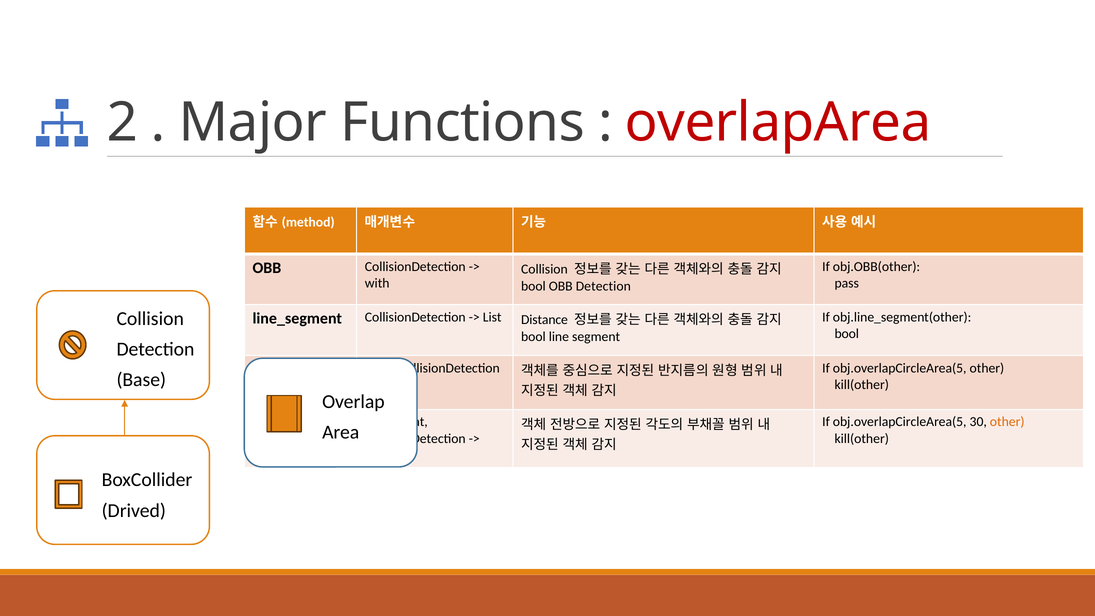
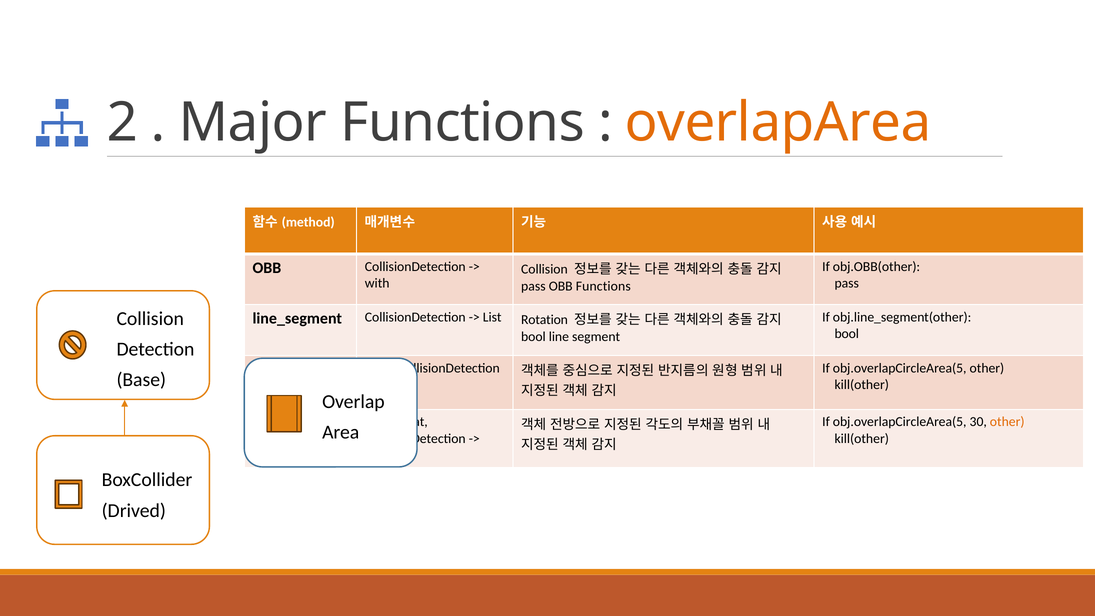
overlapArea colour: red -> orange (778, 123)
bool: bool -> pass (533, 286)
OBB Detection: Detection -> Functions (603, 286)
Distance: Distance -> Rotation (544, 320)
